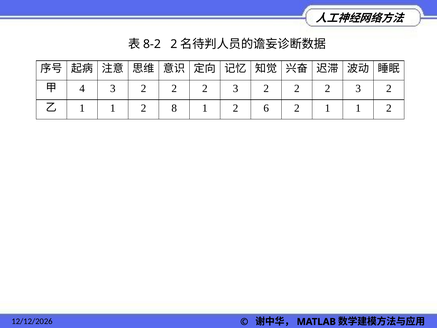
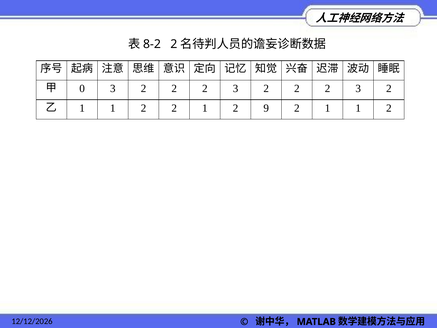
4: 4 -> 0 (82, 89)
1 2 8: 8 -> 2 (174, 108)
6: 6 -> 9 (266, 108)
